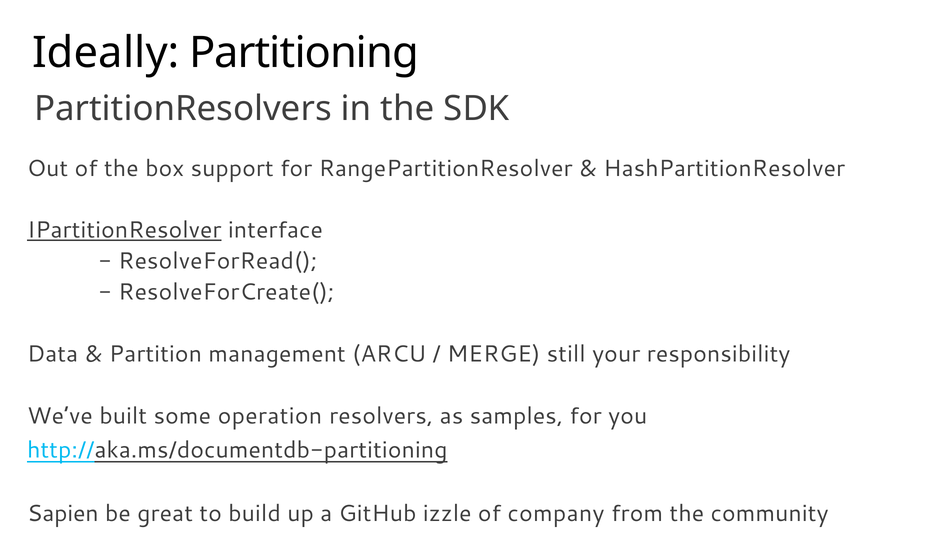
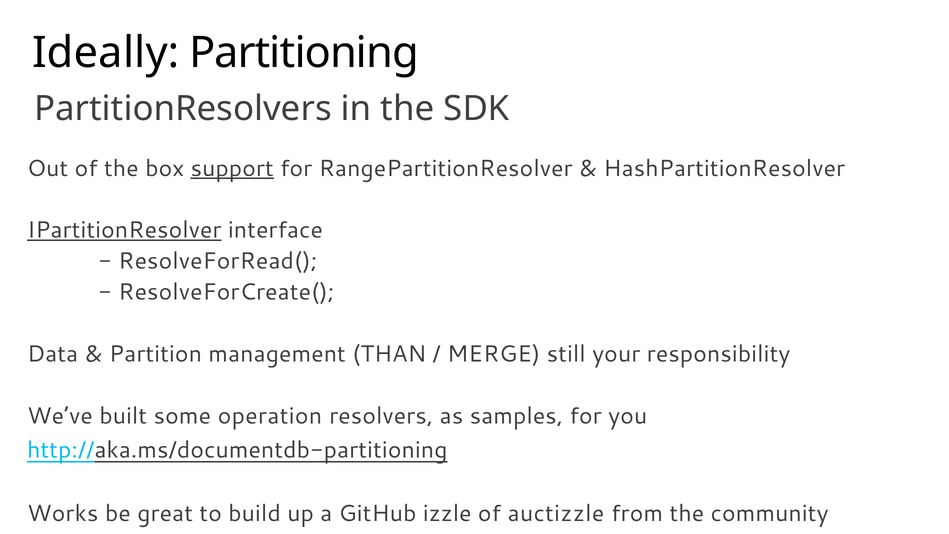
support underline: none -> present (232, 168)
ARCU: ARCU -> THAN (389, 354)
Sapien: Sapien -> Works (63, 513)
company: company -> auctizzle (556, 513)
